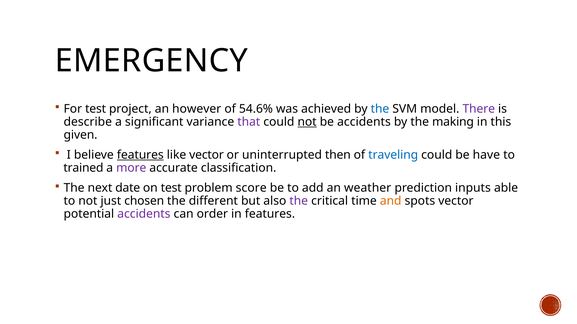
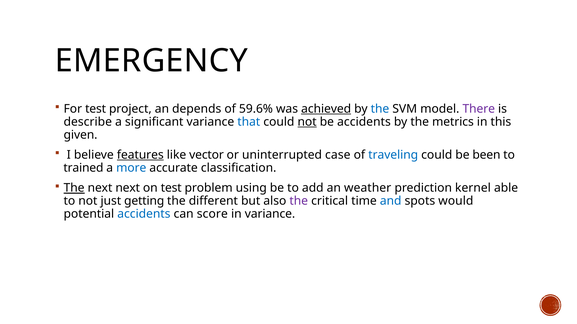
however: however -> depends (197, 109)
54.6%: 54.6% -> 59.6% (256, 109)
achieved underline: none -> present (326, 109)
that colour: purple -> blue (249, 122)
making: making -> metrics (453, 122)
then: then -> case (338, 155)
have: have -> been (486, 155)
more colour: purple -> blue (131, 168)
The underline: none -> present (74, 188)
next date: date -> next (128, 188)
score: score -> using (251, 188)
inputs: inputs -> kernel (473, 188)
chosen: chosen -> getting (144, 201)
and colour: orange -> blue (391, 201)
spots vector: vector -> would (456, 201)
accidents colour: purple -> blue (144, 214)
order: order -> score (212, 214)
in features: features -> variance (270, 214)
